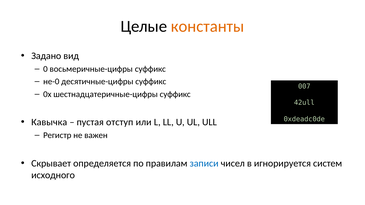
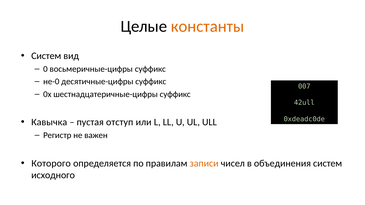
Задано: Задано -> Систем (46, 56)
Скрывает: Скрывает -> Которого (51, 164)
записи colour: blue -> orange (204, 164)
игнорируется: игнорируется -> объединения (282, 164)
